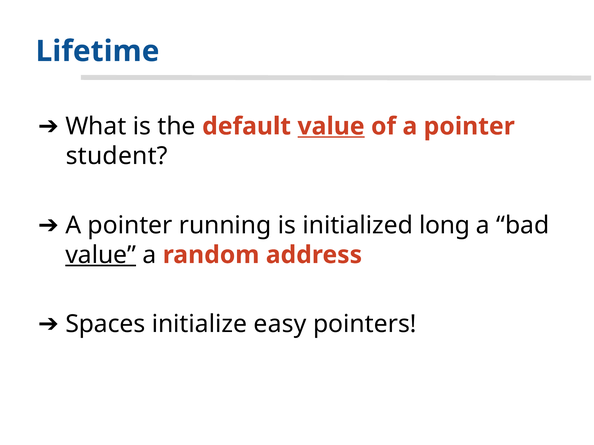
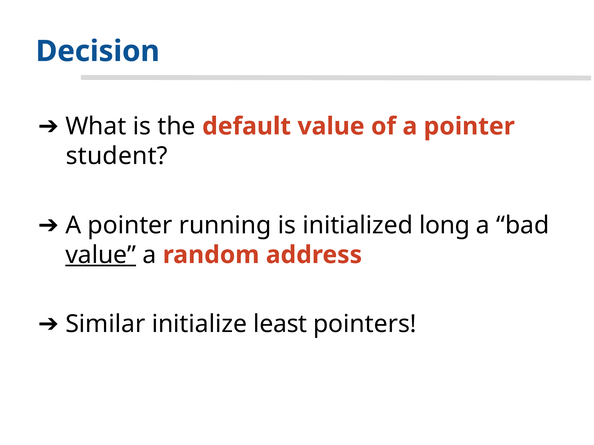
Lifetime: Lifetime -> Decision (98, 51)
value underline: present -> none (331, 126)
Spaces: Spaces -> Similar (105, 324)
easy: easy -> least (280, 324)
